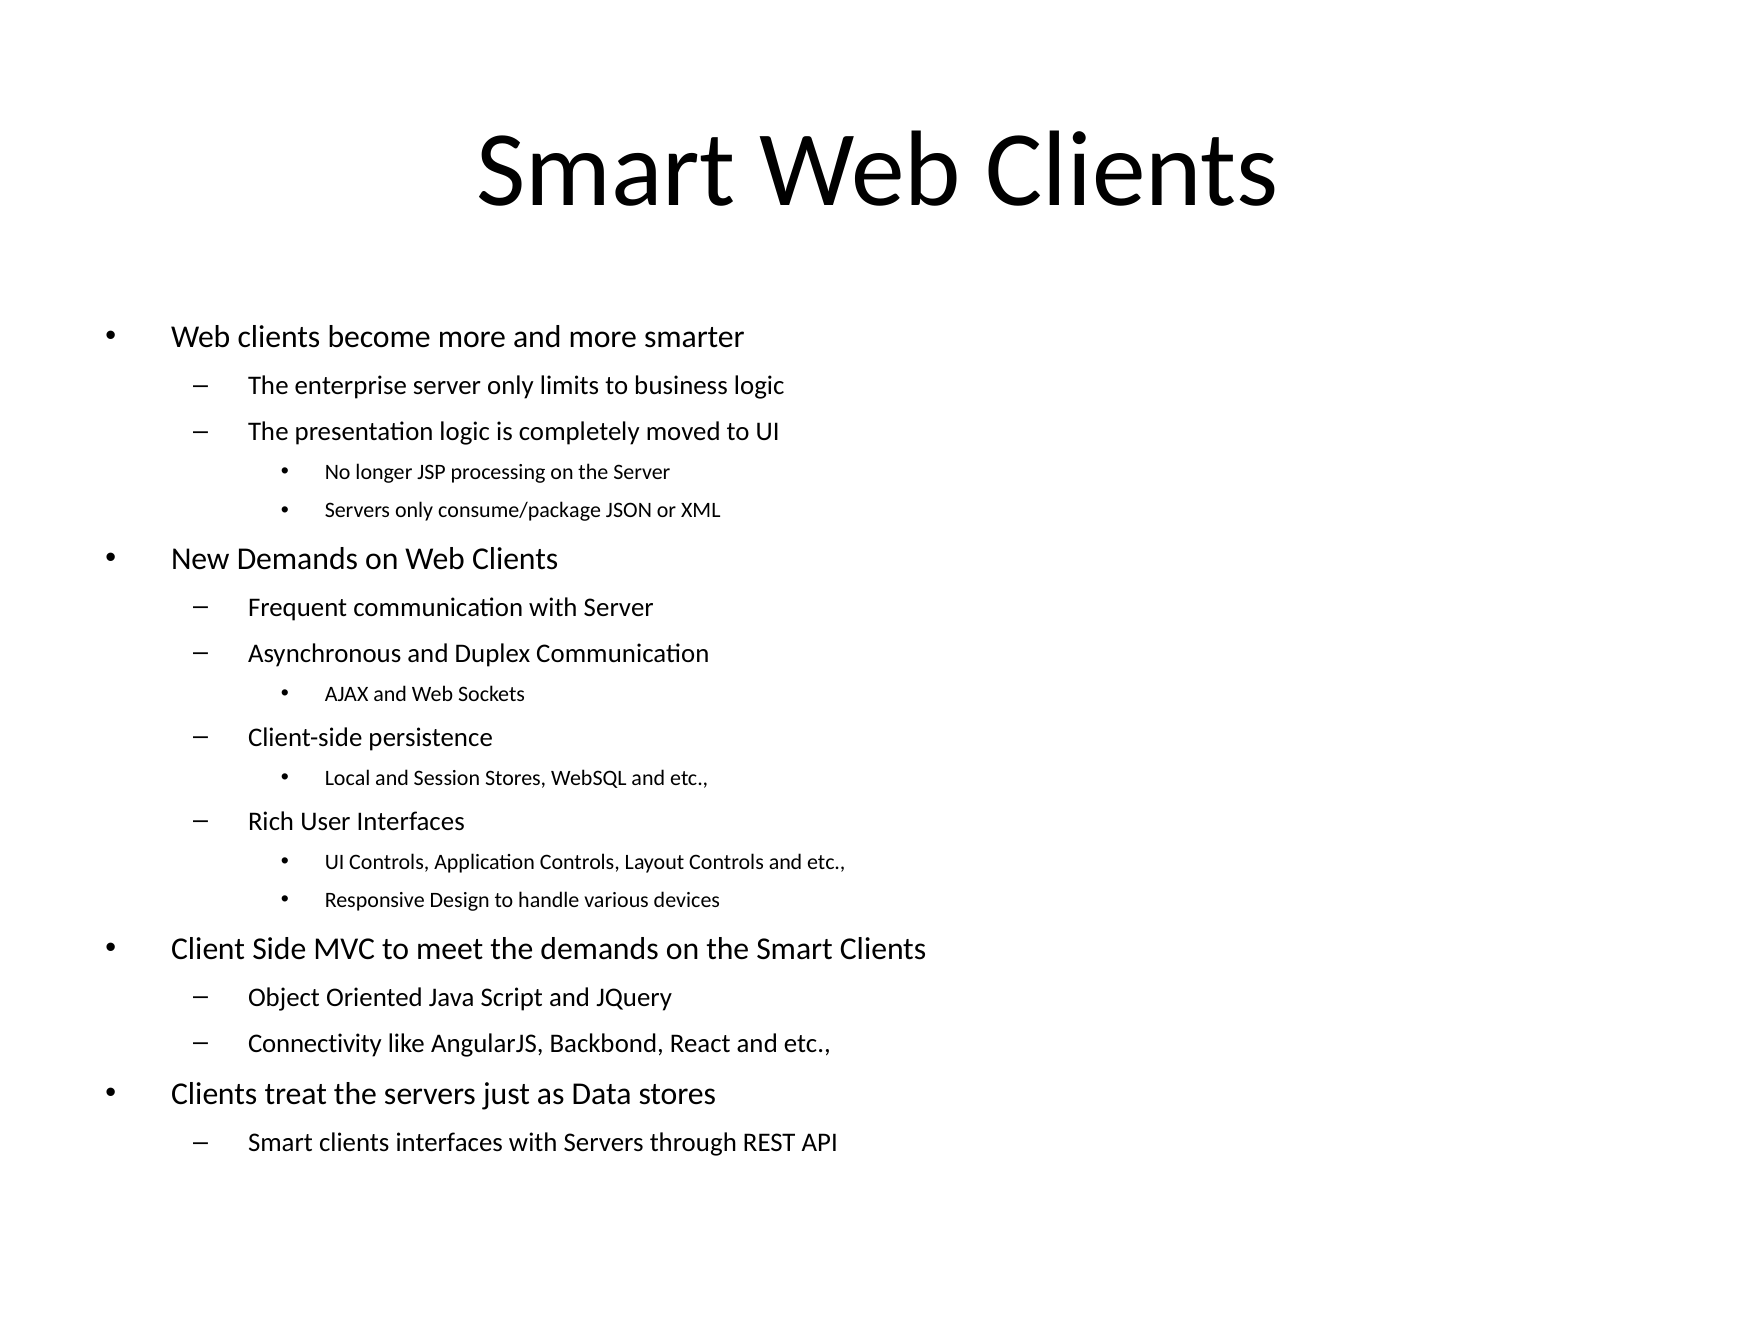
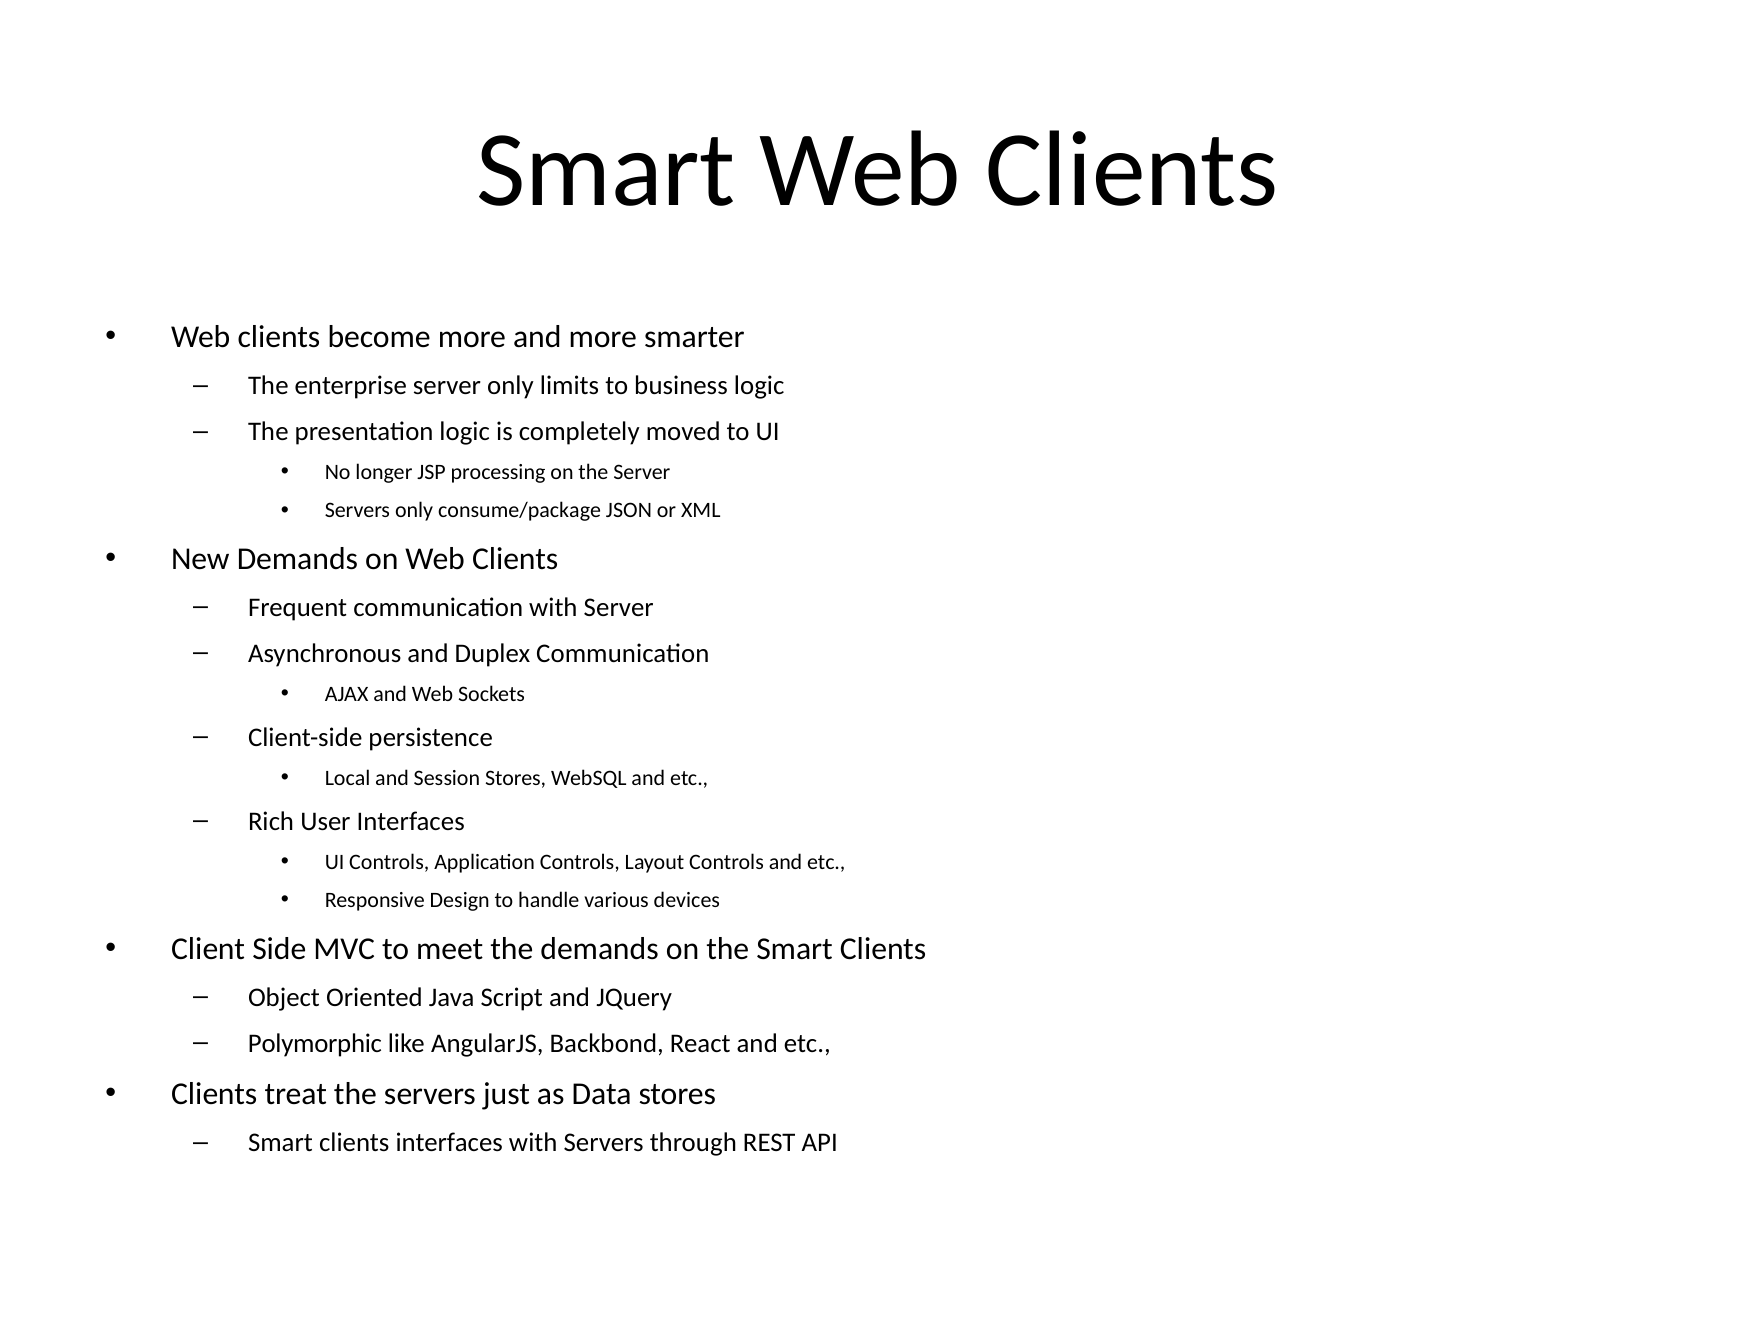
Connectivity: Connectivity -> Polymorphic (315, 1043)
